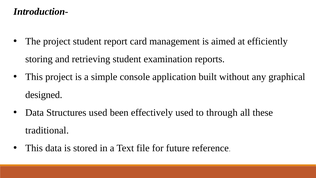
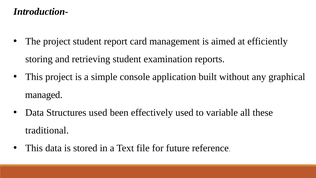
designed: designed -> managed (44, 95)
through: through -> variable (222, 112)
